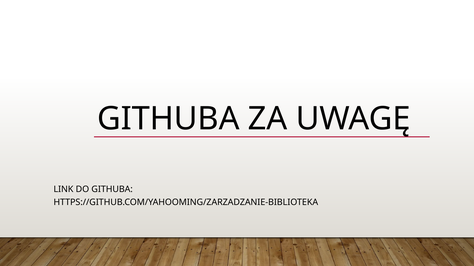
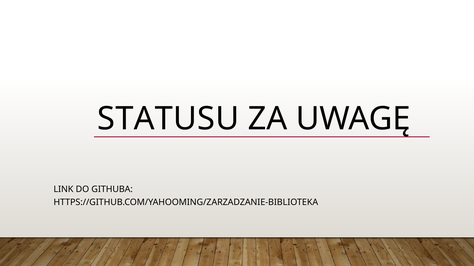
GITHUBA: GITHUBA -> STATUSU (168, 119)
